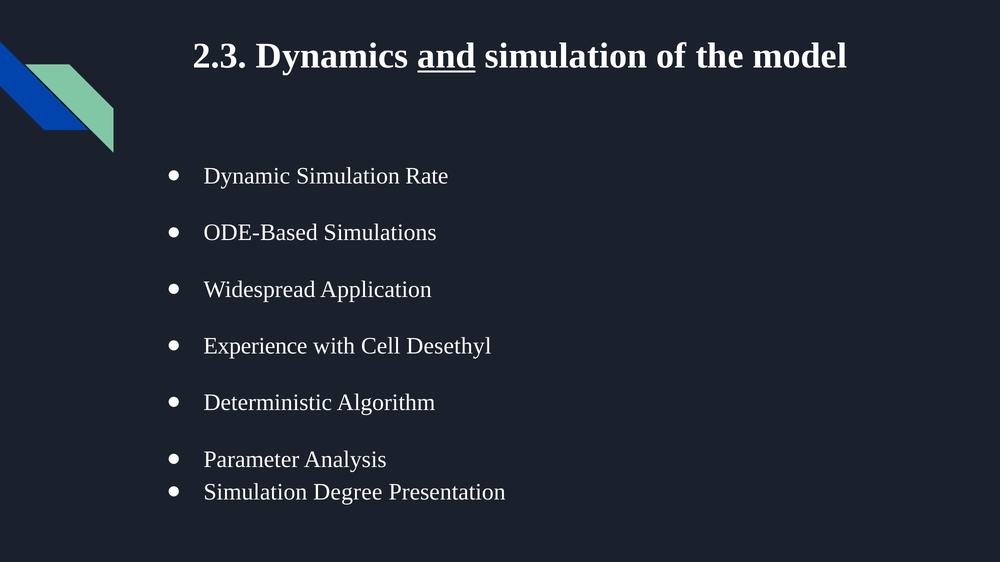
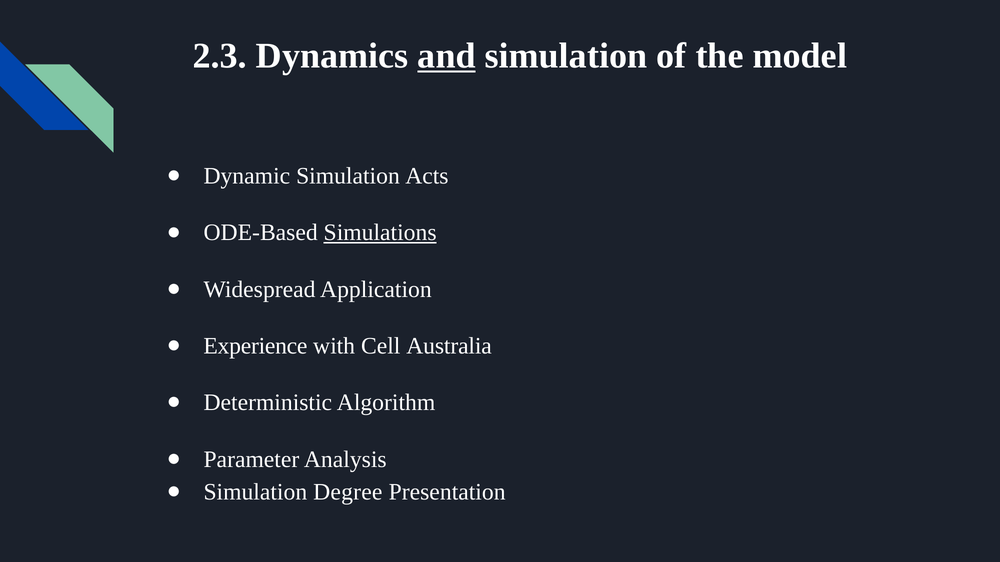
Rate: Rate -> Acts (427, 176)
Simulations underline: none -> present (380, 233)
Desethyl: Desethyl -> Australia (449, 346)
